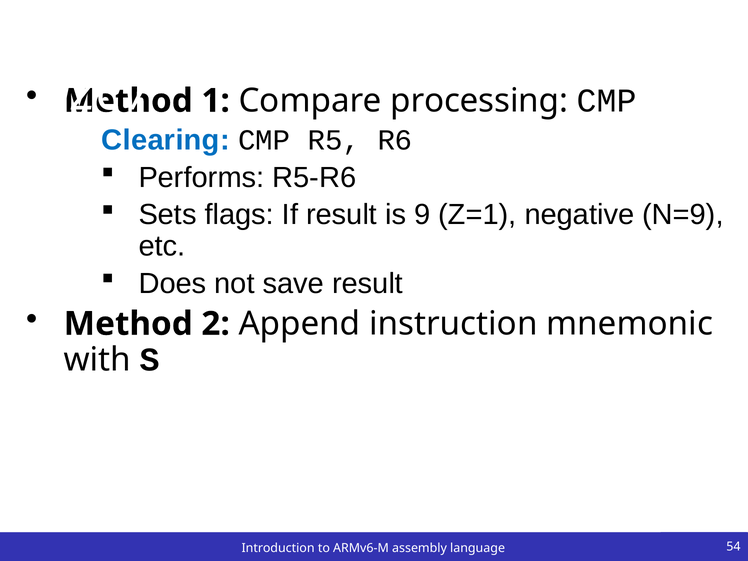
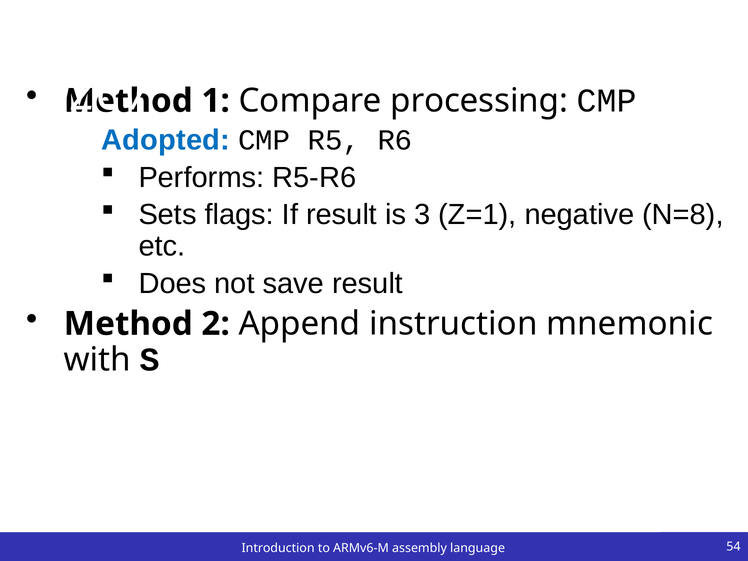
Clearing: Clearing -> Adopted (166, 140)
9: 9 -> 3 (422, 215)
N=9: N=9 -> N=8 (683, 215)
